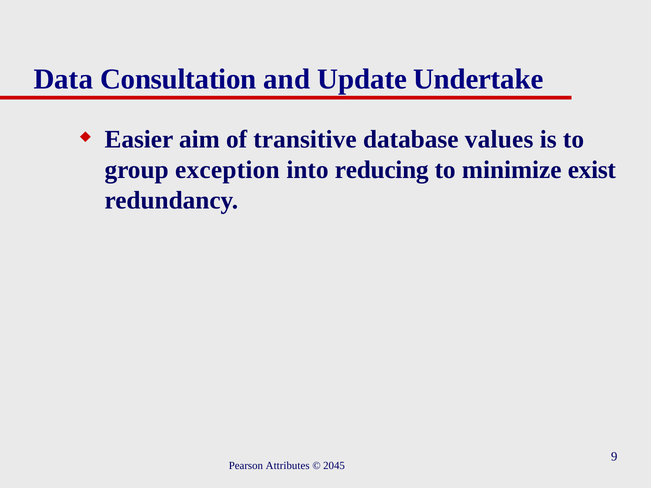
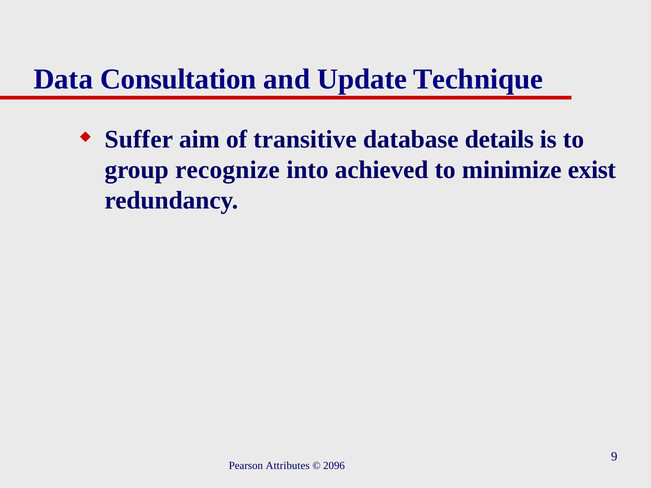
Undertake: Undertake -> Technique (478, 79)
Easier: Easier -> Suffer (139, 139)
values: values -> details (499, 139)
exception: exception -> recognize (227, 170)
reducing: reducing -> achieved (382, 170)
2045: 2045 -> 2096 (334, 466)
